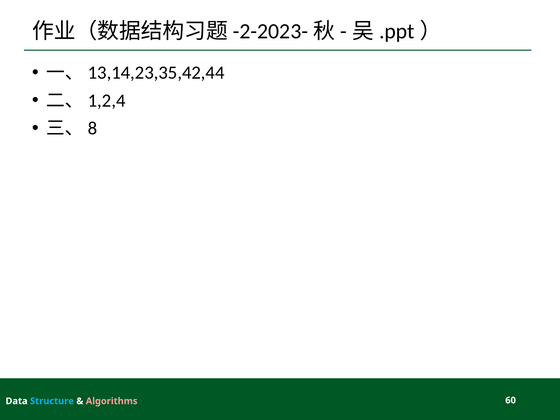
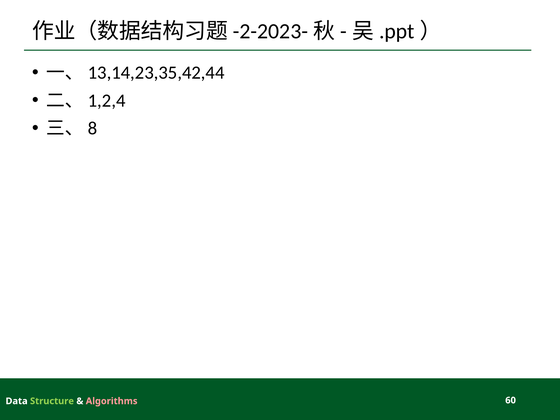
Structure colour: light blue -> light green (52, 401)
